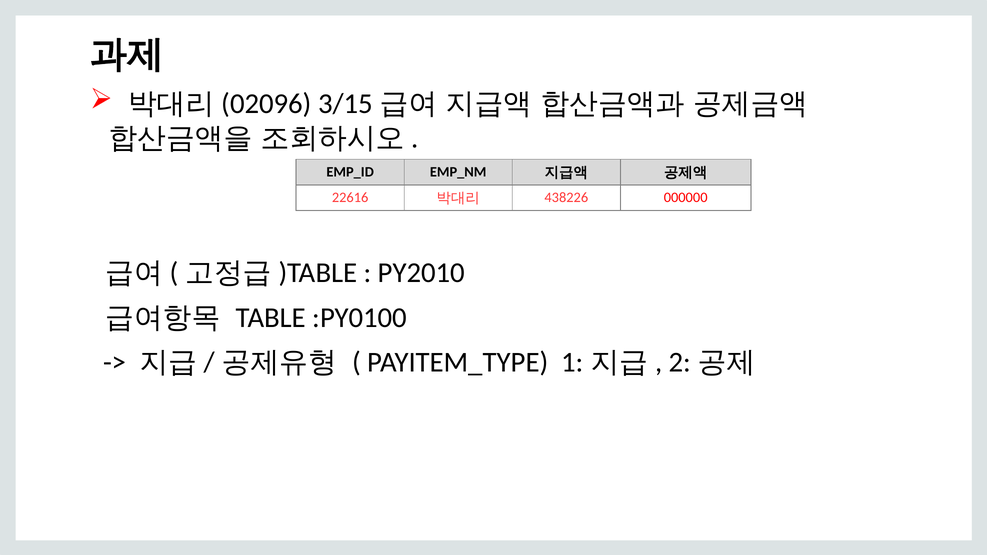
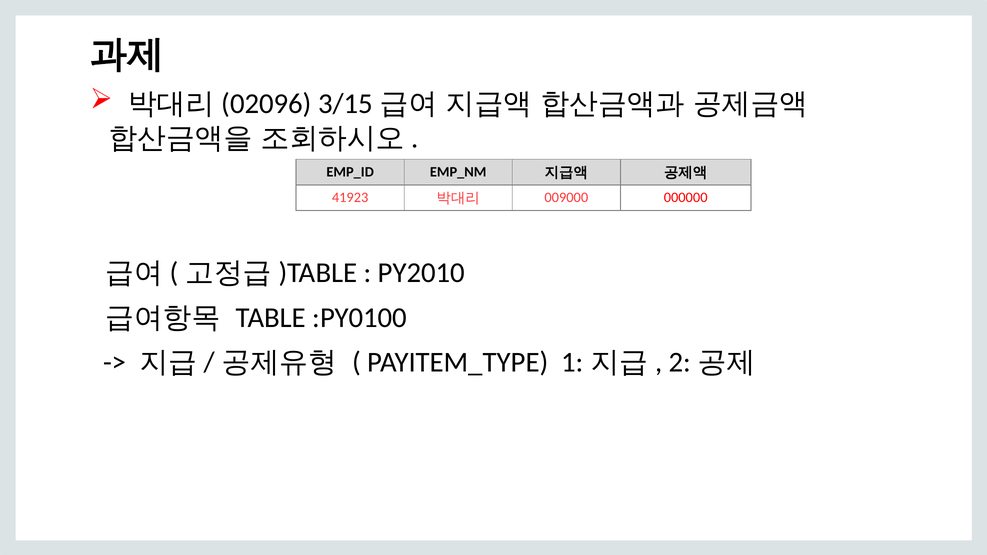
22616: 22616 -> 41923 (350, 198)
438226: 438226 -> 009000 (566, 198)
